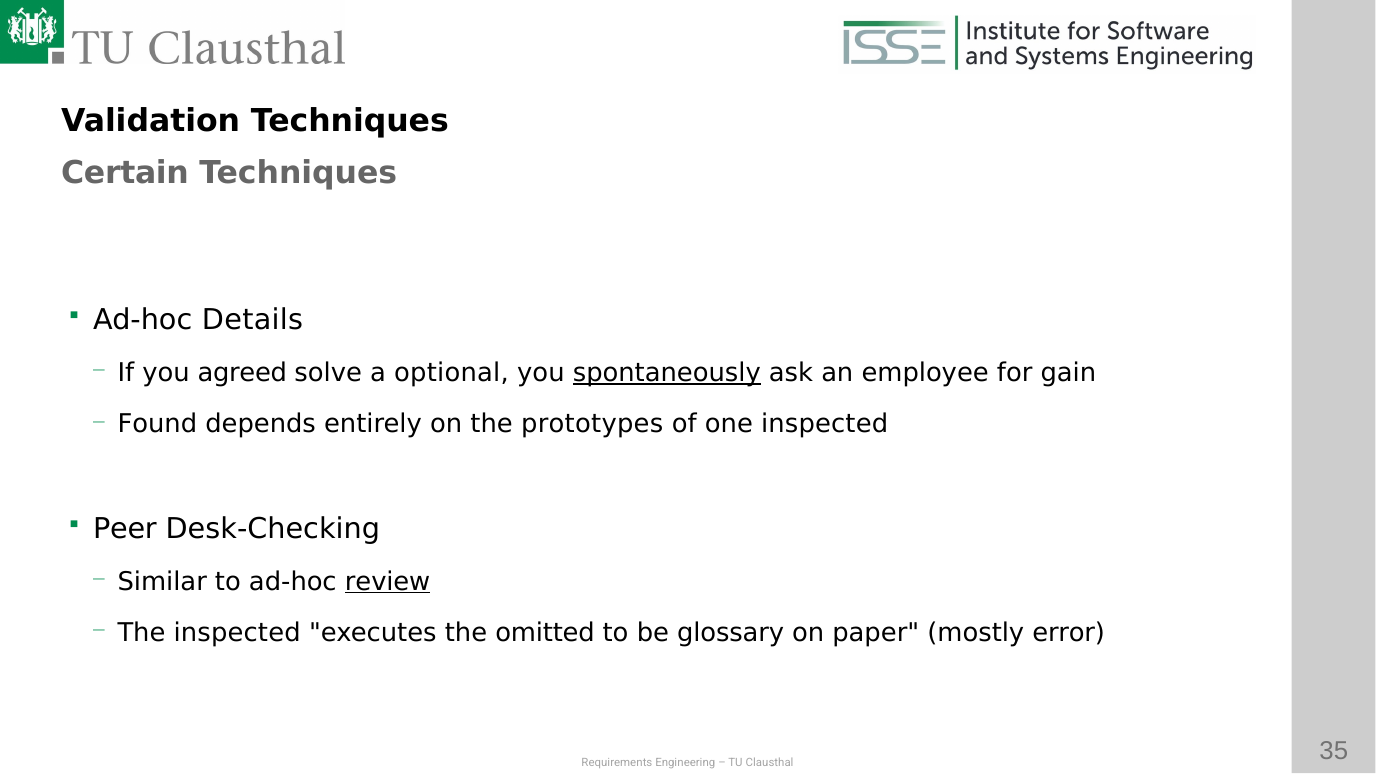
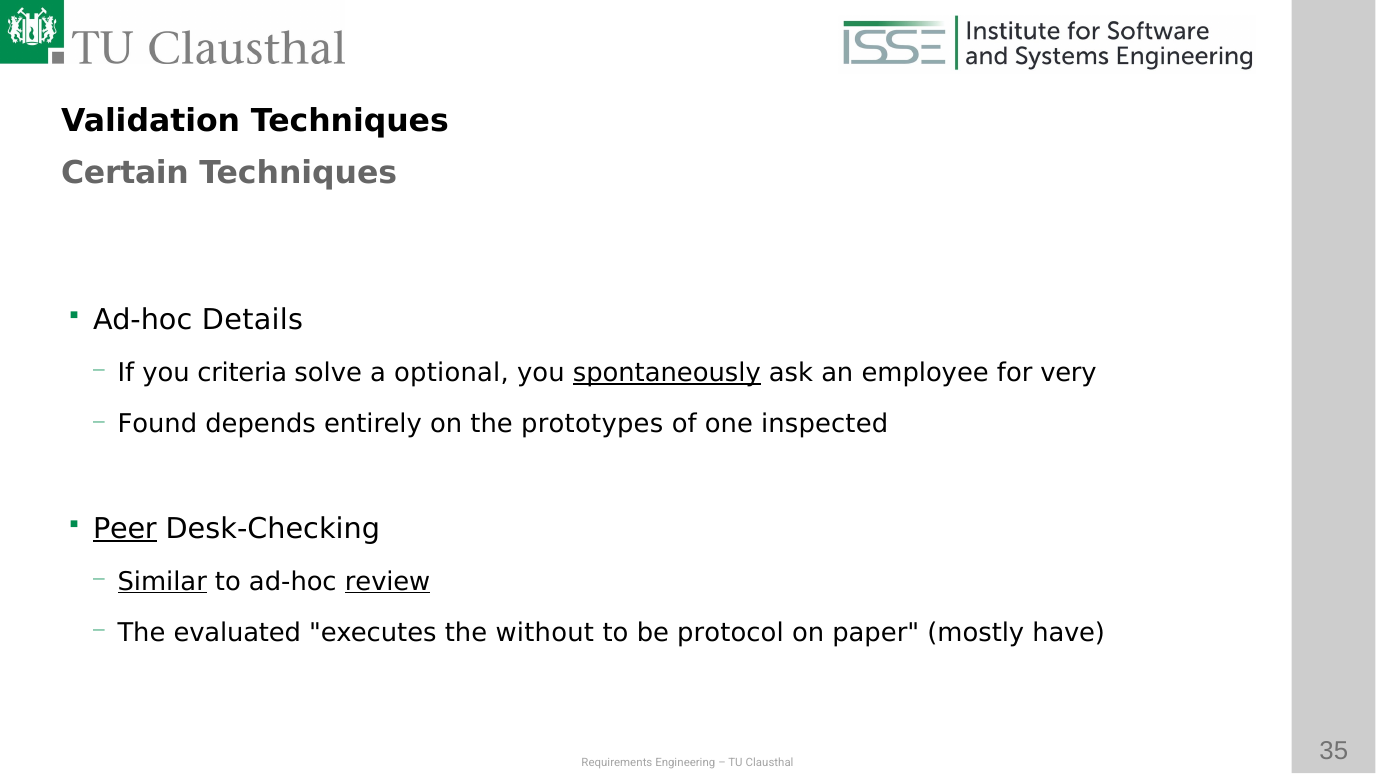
agreed: agreed -> criteria (242, 373)
gain: gain -> very (1068, 373)
Peer underline: none -> present (125, 529)
Similar underline: none -> present (162, 582)
The inspected: inspected -> evaluated (237, 633)
omitted: omitted -> without (545, 633)
glossary: glossary -> protocol (730, 633)
error: error -> have (1069, 633)
